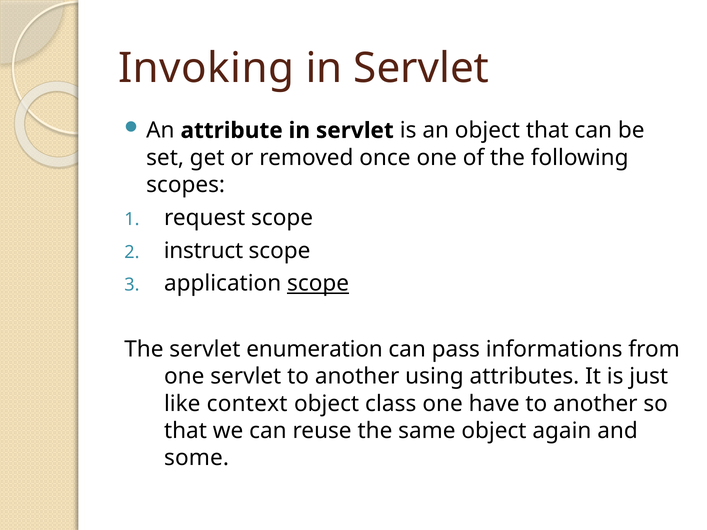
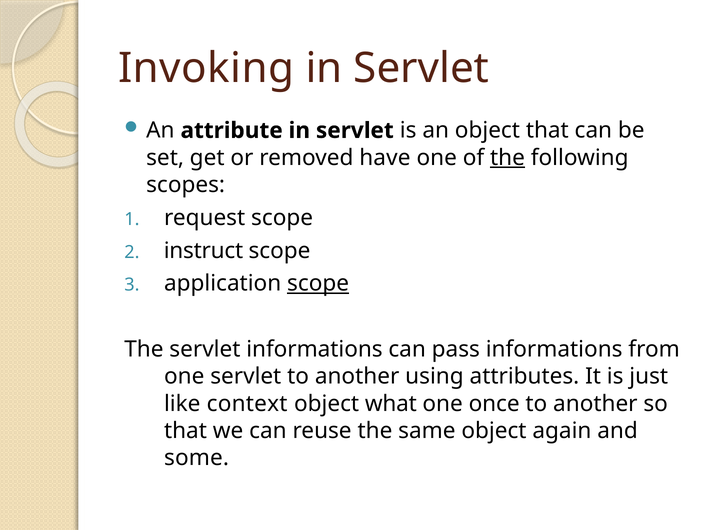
once: once -> have (385, 158)
the underline: none -> present (508, 158)
servlet enumeration: enumeration -> informations (314, 350)
class: class -> what (391, 404)
have: have -> once (494, 404)
